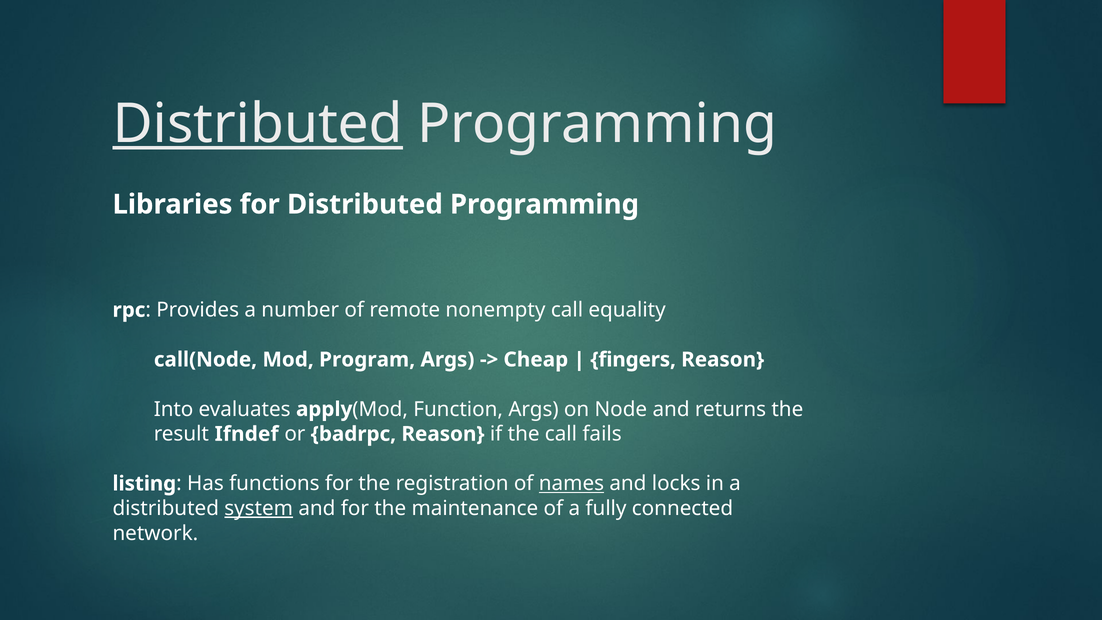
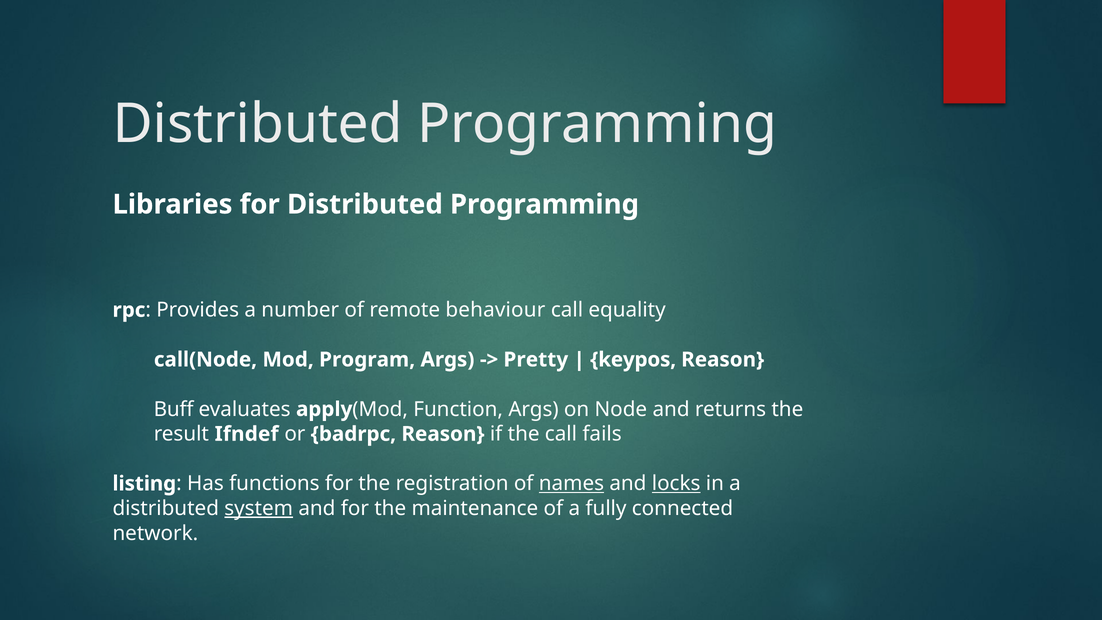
Distributed underline: present -> none (258, 124)
nonempty: nonempty -> behaviour (495, 310)
Cheap: Cheap -> Pretty (536, 360)
fingers: fingers -> keypos (633, 360)
Into: Into -> Buff (174, 409)
locks underline: none -> present (676, 484)
